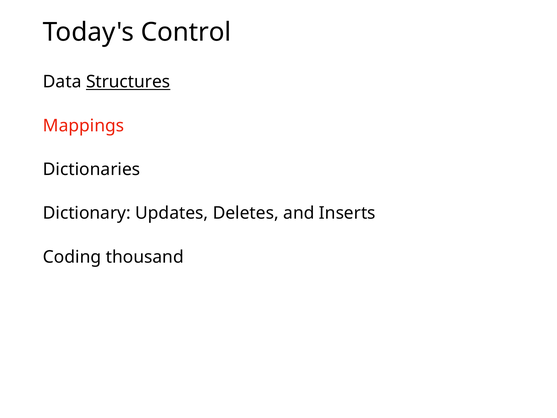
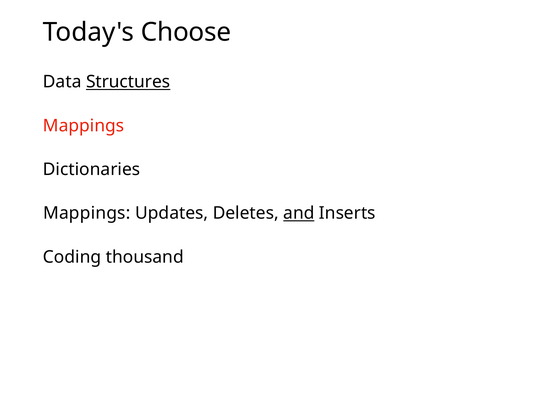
Control: Control -> Choose (186, 32)
Dictionary: Dictionary -> Mappings (87, 213)
and underline: none -> present (299, 213)
